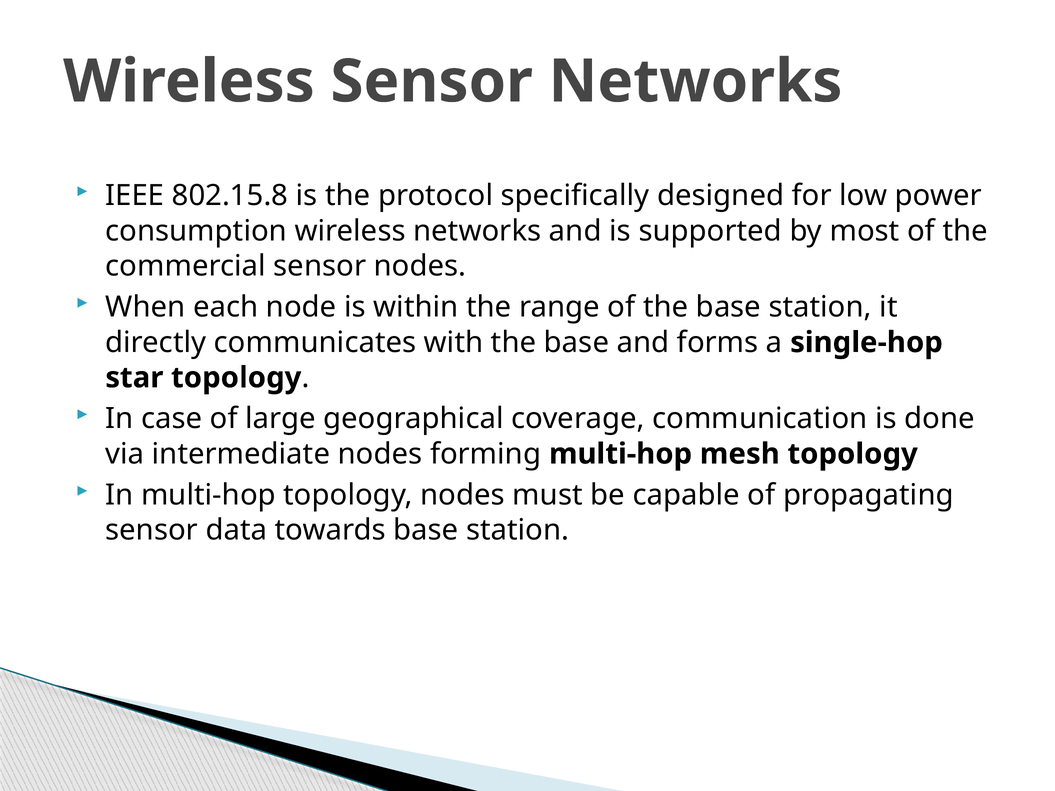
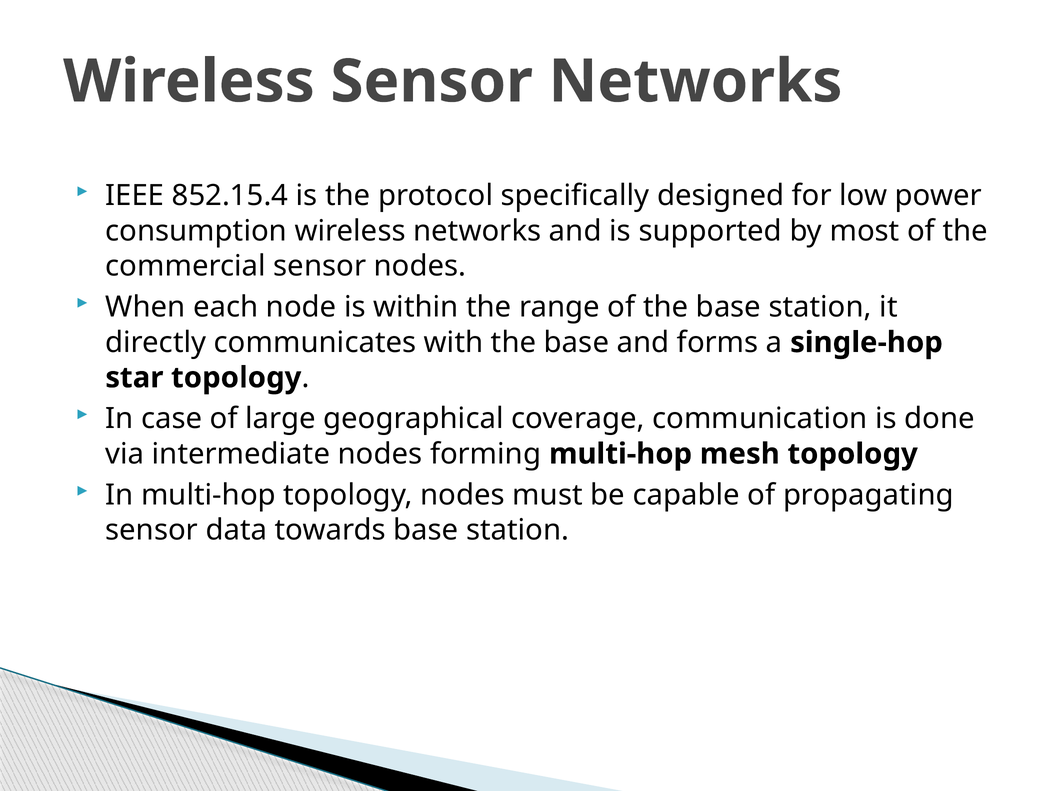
802.15.8: 802.15.8 -> 852.15.4 (230, 196)
